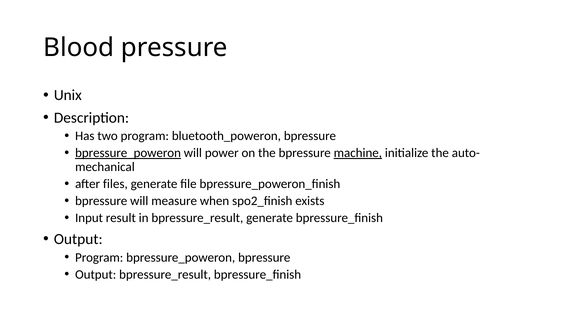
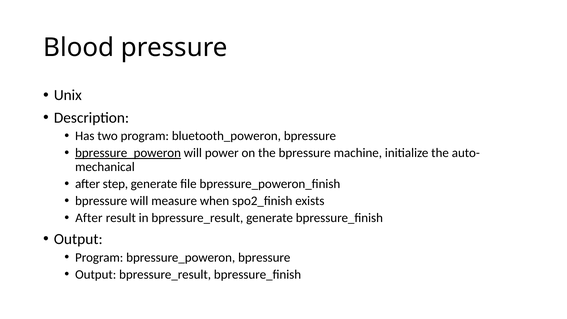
machine underline: present -> none (358, 153)
files: files -> step (115, 184)
Input: Input -> After (89, 218)
